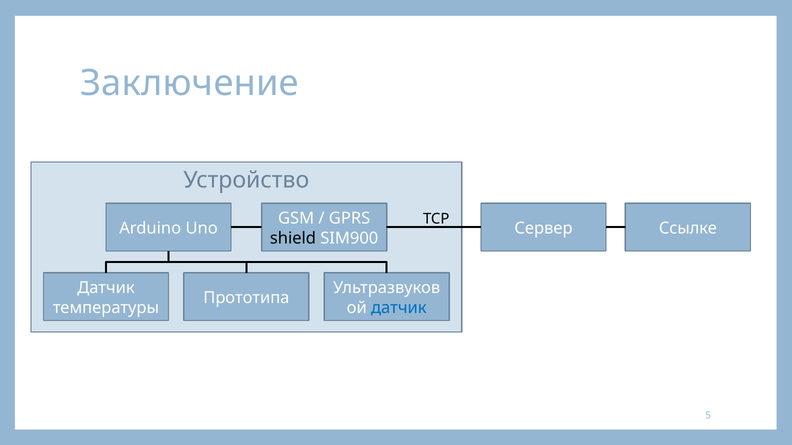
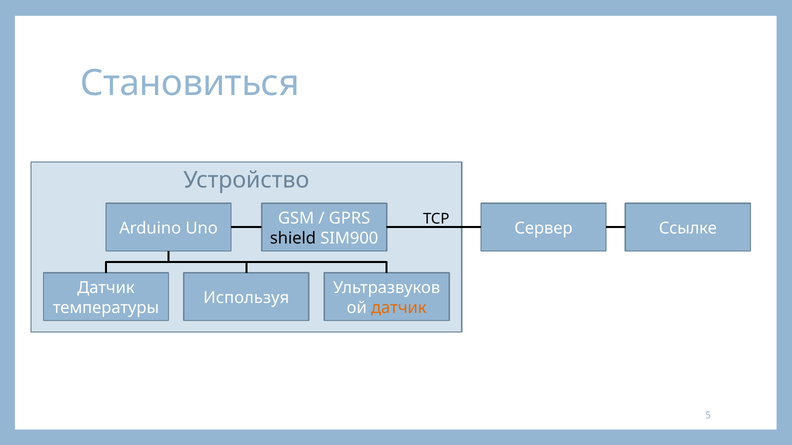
Заключение: Заключение -> Становиться (190, 83)
Прототипа: Прототипа -> Используя (246, 298)
датчик colour: blue -> orange (399, 308)
